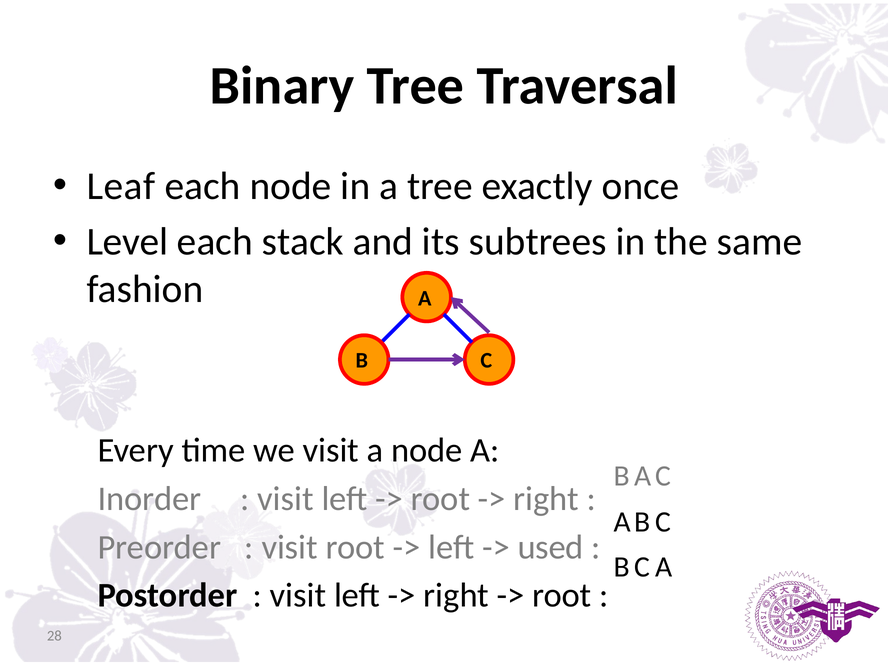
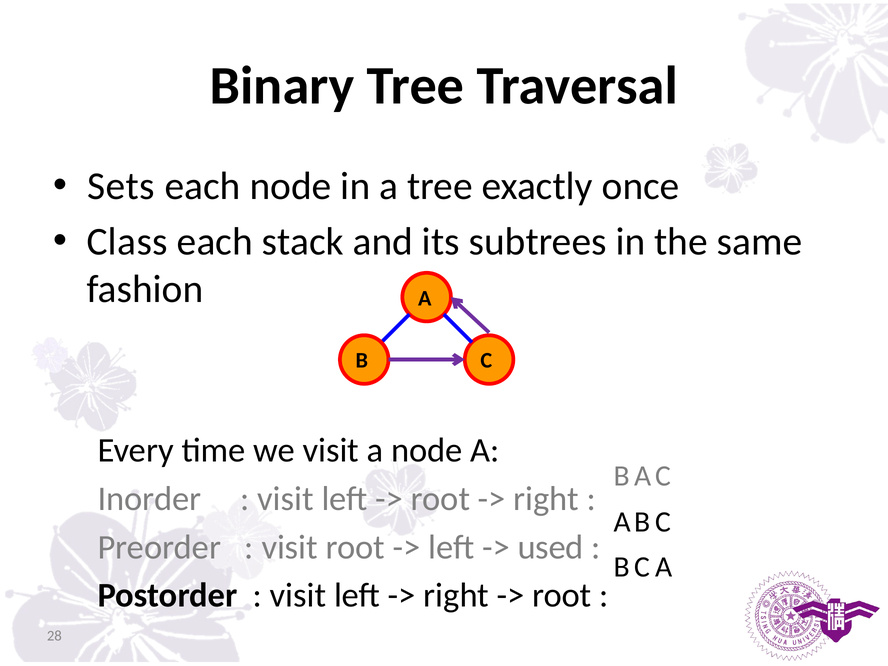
Leaf: Leaf -> Sets (121, 186)
Level: Level -> Class (127, 242)
